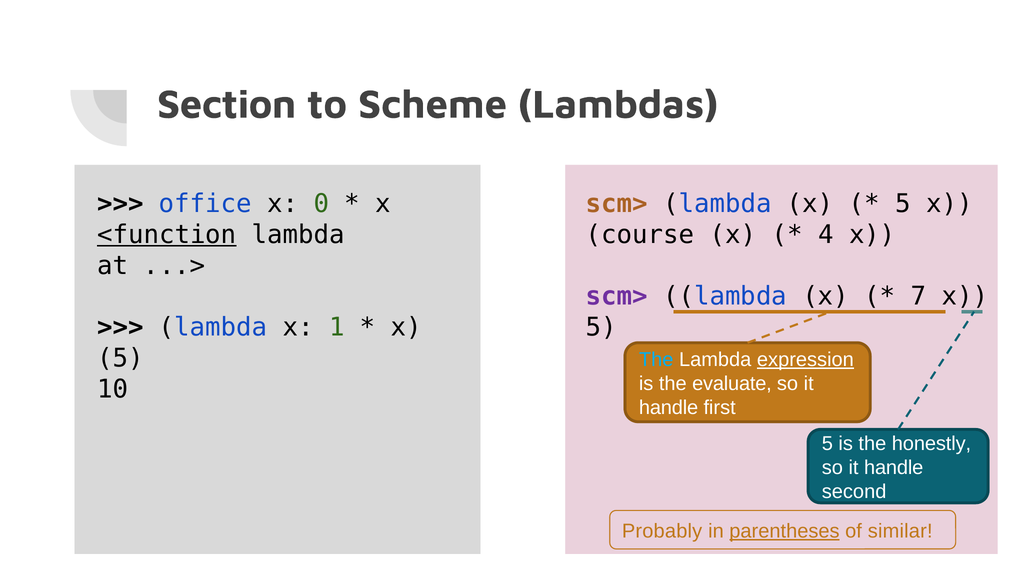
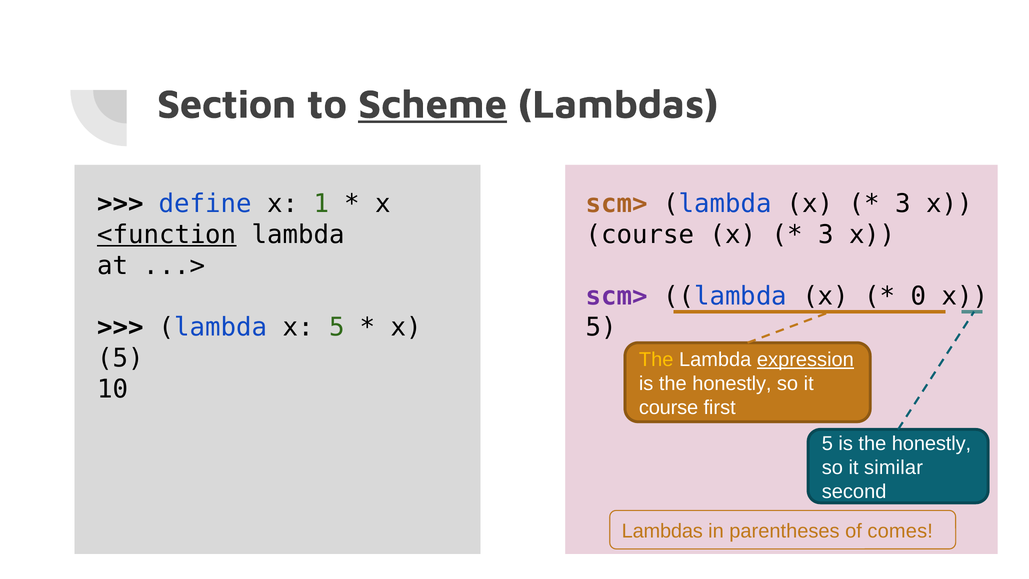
Scheme underline: none -> present (433, 104)
office: office -> define (205, 204)
0: 0 -> 1 (321, 204)
5: 5 -> 3 (903, 204)
4: 4 -> 3 (826, 235)
7: 7 -> 0 (919, 296)
lambda x 1: 1 -> 5 (337, 327)
The colour: light blue -> yellow (656, 359)
evaluate: evaluate -> honestly (732, 383)
handle: handle -> course (669, 408)
handle: handle -> similar (894, 467)
Probably: Probably -> Lambdas (662, 531)
parentheses underline: present -> none (784, 531)
similar: similar -> comes (900, 531)
